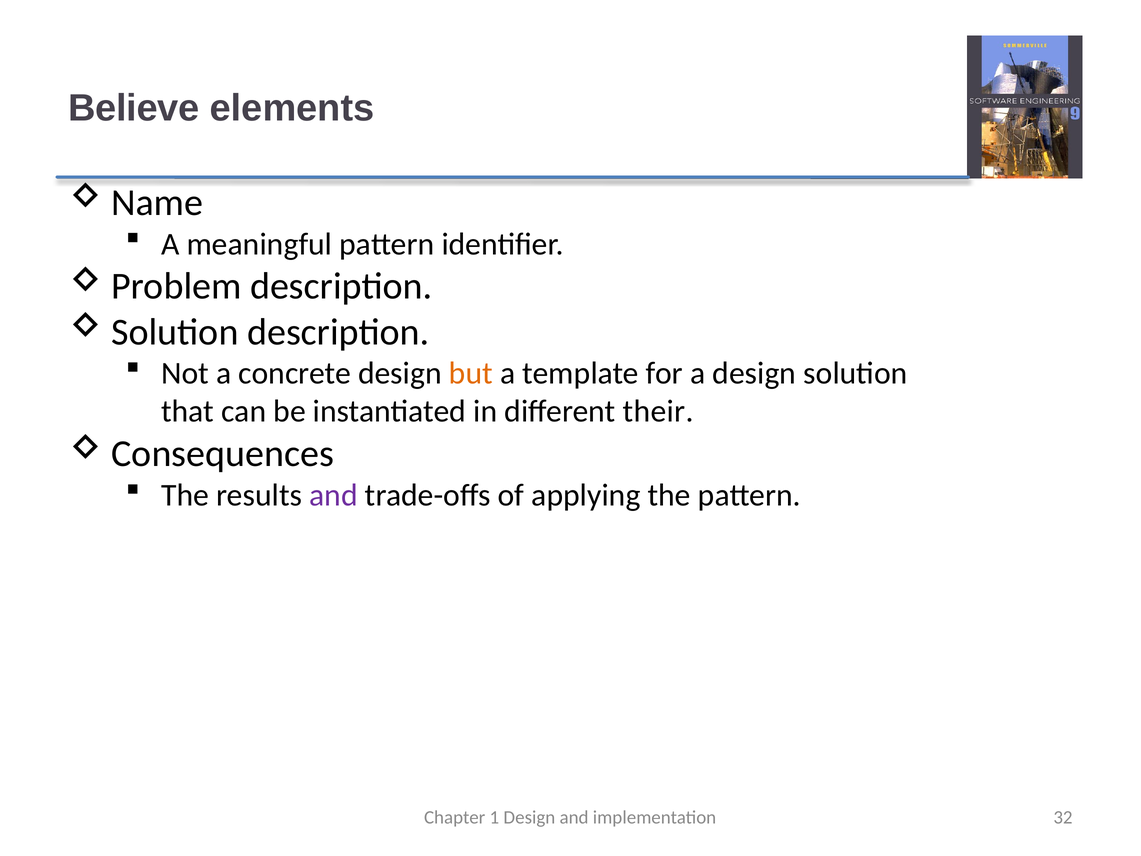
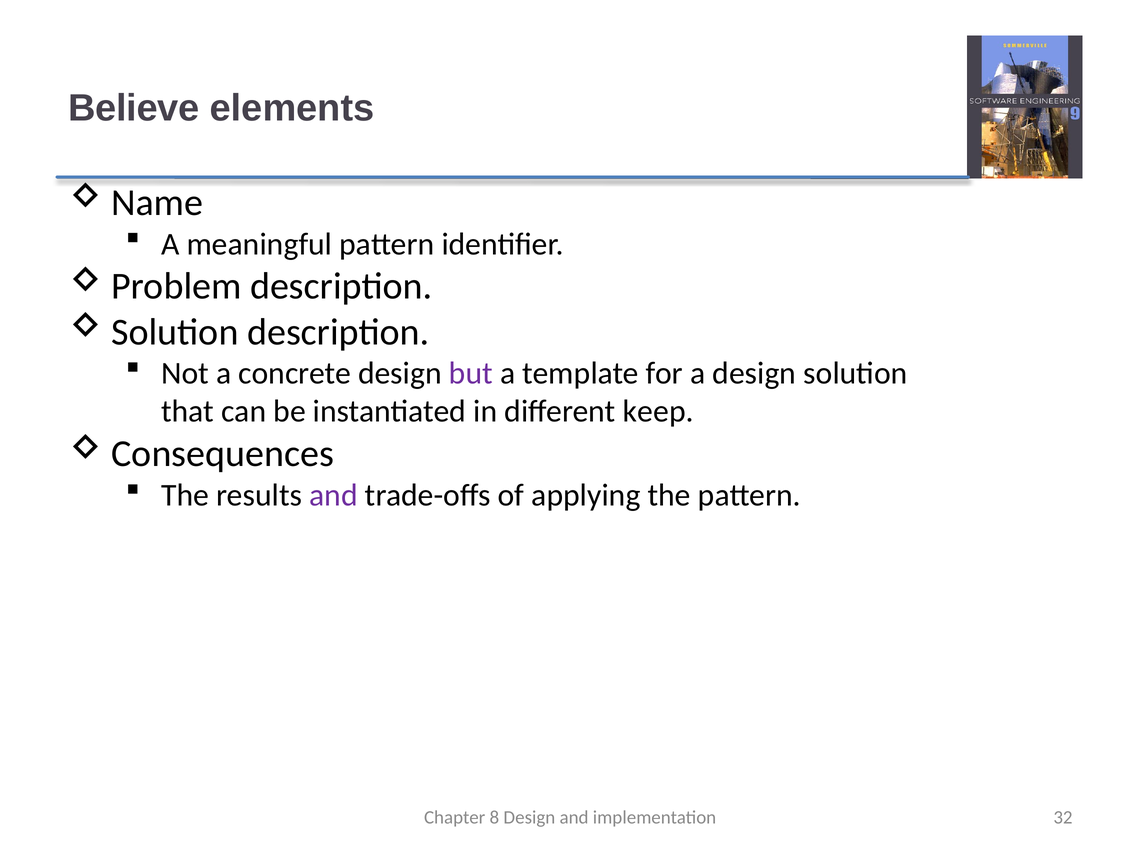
but colour: orange -> purple (471, 373)
their: their -> keep (658, 411)
1: 1 -> 8 (494, 817)
